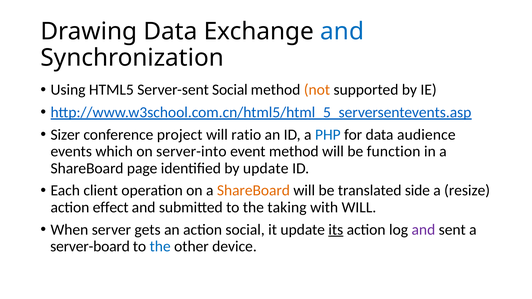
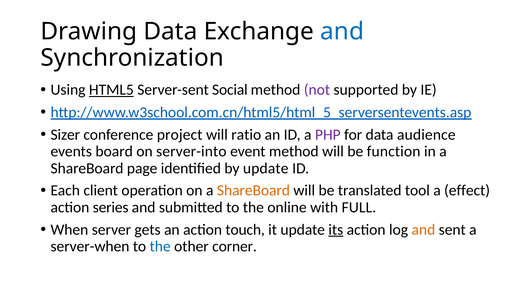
HTML5 underline: none -> present (111, 90)
not colour: orange -> purple (317, 90)
PHP colour: blue -> purple (328, 135)
which: which -> board (114, 152)
side: side -> tool (417, 191)
resize: resize -> effect (467, 191)
effect: effect -> series (111, 207)
taking: taking -> online (287, 207)
with WILL: WILL -> FULL (359, 207)
action social: social -> touch (245, 230)
and colour: purple -> orange (423, 230)
server-board: server-board -> server-when (90, 247)
device: device -> corner (235, 247)
